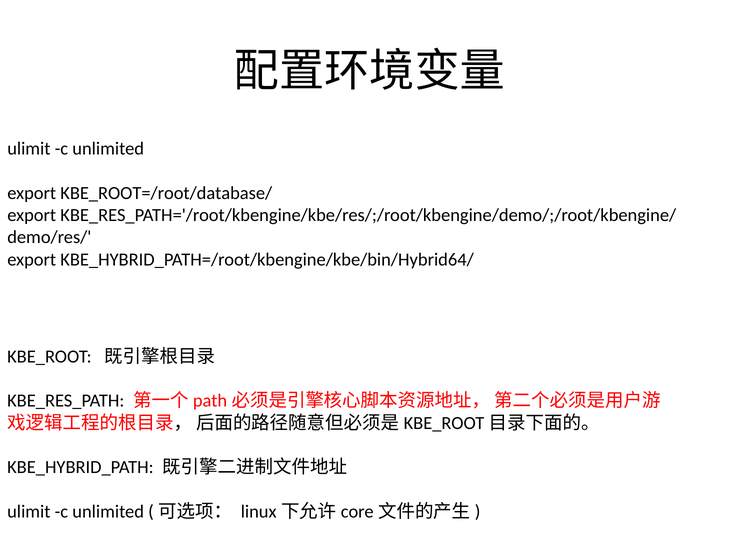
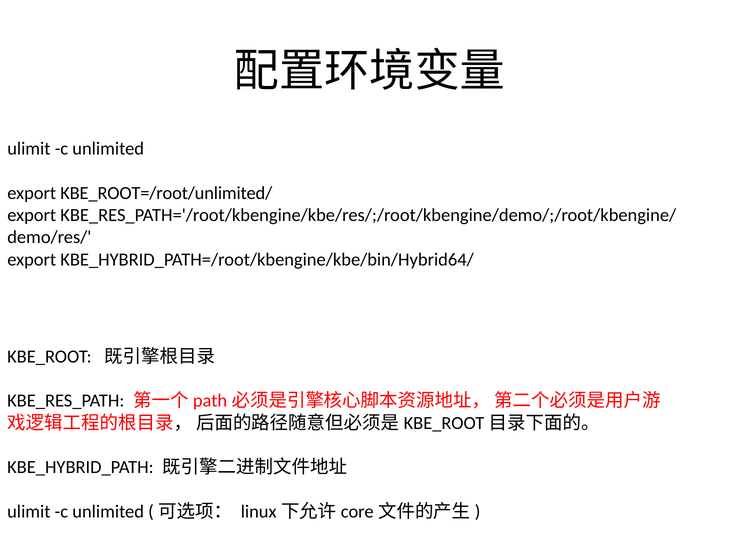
KBE_ROOT=/root/database/: KBE_ROOT=/root/database/ -> KBE_ROOT=/root/unlimited/ (166, 193)
